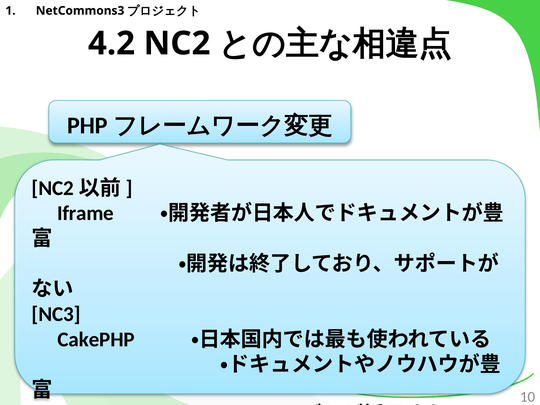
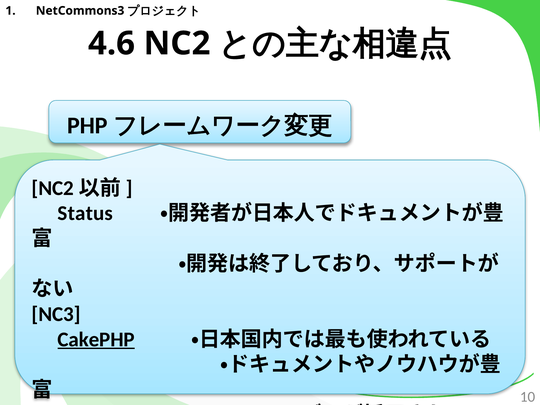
4.2: 4.2 -> 4.6 (112, 43)
Iframe: Iframe -> Status (85, 213)
CakePHP underline: none -> present (96, 339)
